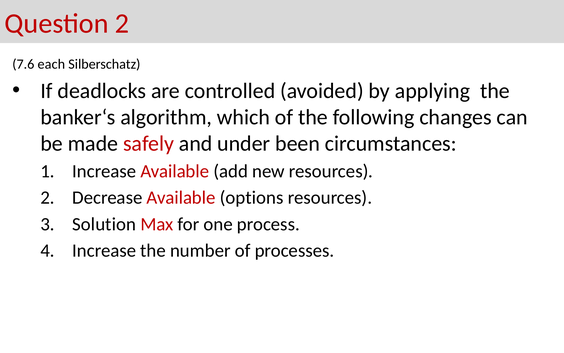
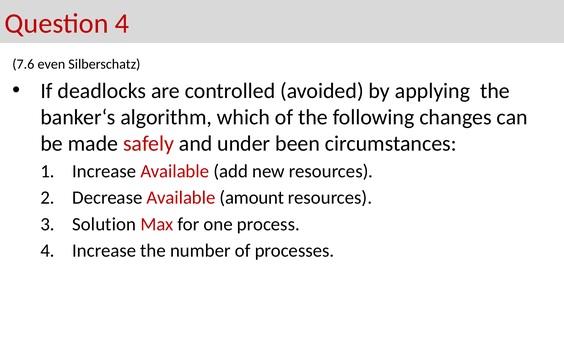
Question 2: 2 -> 4 (122, 23)
each: each -> even (51, 64)
options: options -> amount (252, 197)
